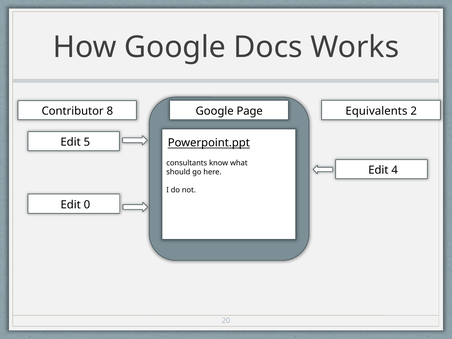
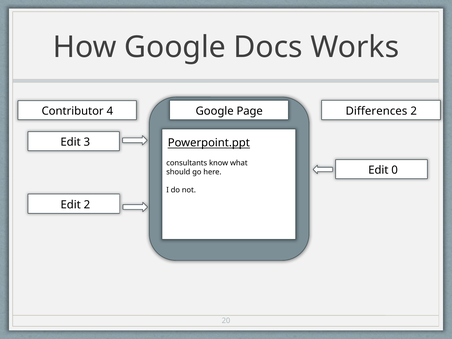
Equivalents: Equivalents -> Differences (376, 111)
8: 8 -> 4 (110, 111)
5: 5 -> 3 (87, 142)
4: 4 -> 0 (395, 170)
Edit 0: 0 -> 2 (87, 205)
